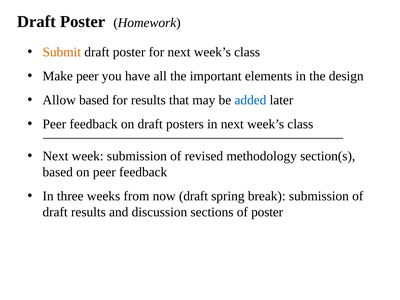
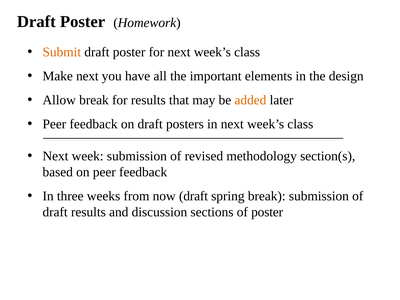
Make peer: peer -> next (87, 76)
Allow based: based -> break (94, 100)
added colour: blue -> orange (250, 100)
